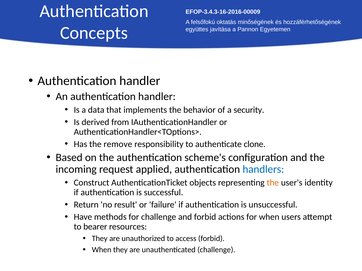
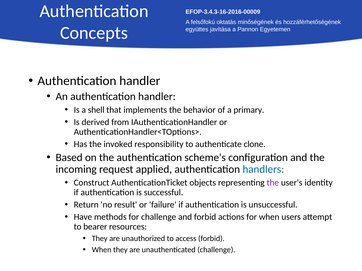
data: data -> shell (96, 110)
security: security -> primary (249, 110)
remove: remove -> invoked (118, 144)
the colour: orange -> purple (273, 183)
